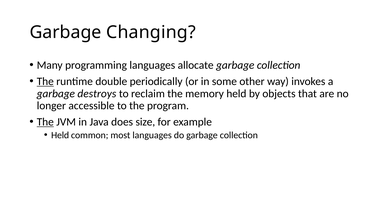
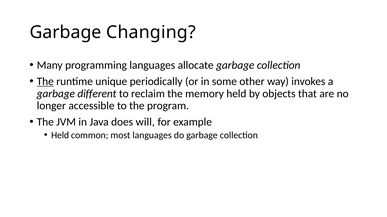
double: double -> unique (111, 82)
destroys: destroys -> different (97, 94)
The underline: present -> none (45, 122)
size: size -> will (145, 122)
